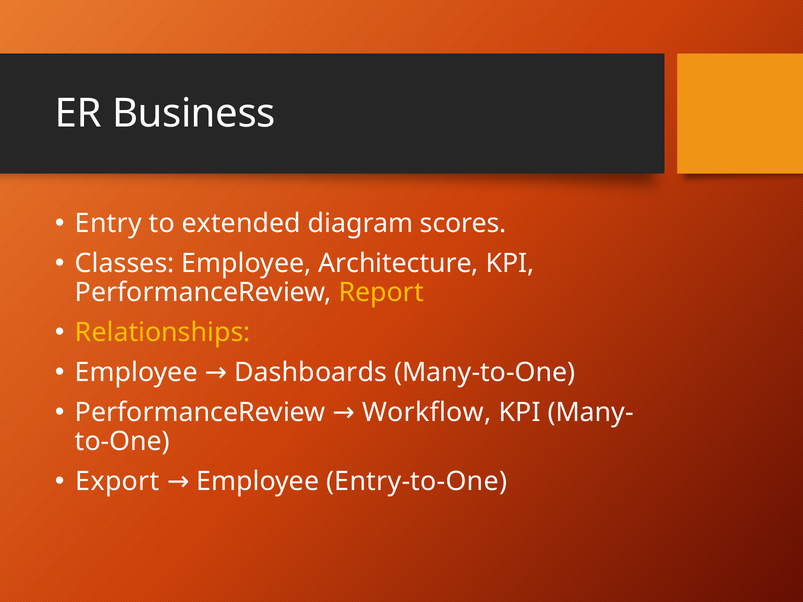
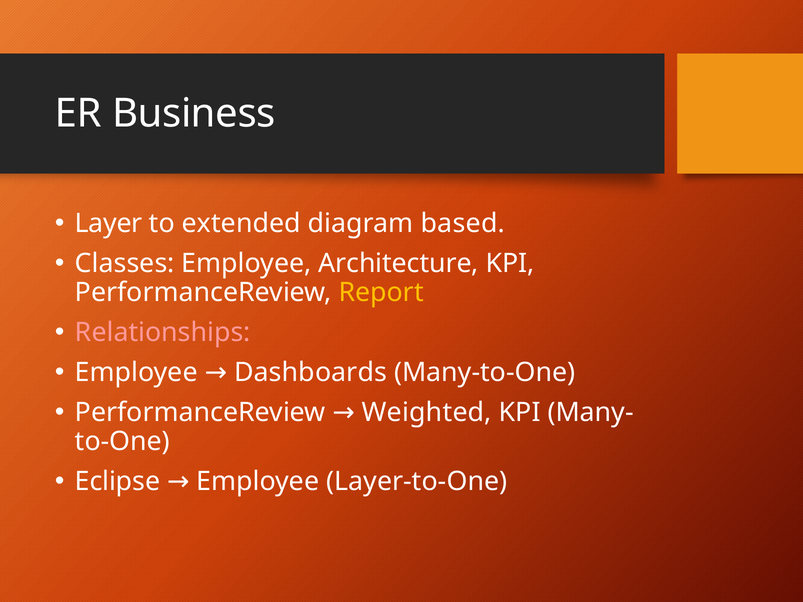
Entry: Entry -> Layer (109, 224)
scores: scores -> based (463, 224)
Relationships colour: yellow -> pink (163, 333)
Workflow: Workflow -> Weighted (427, 413)
Export: Export -> Eclipse (118, 482)
Entry-to-One: Entry-to-One -> Layer-to-One (417, 482)
